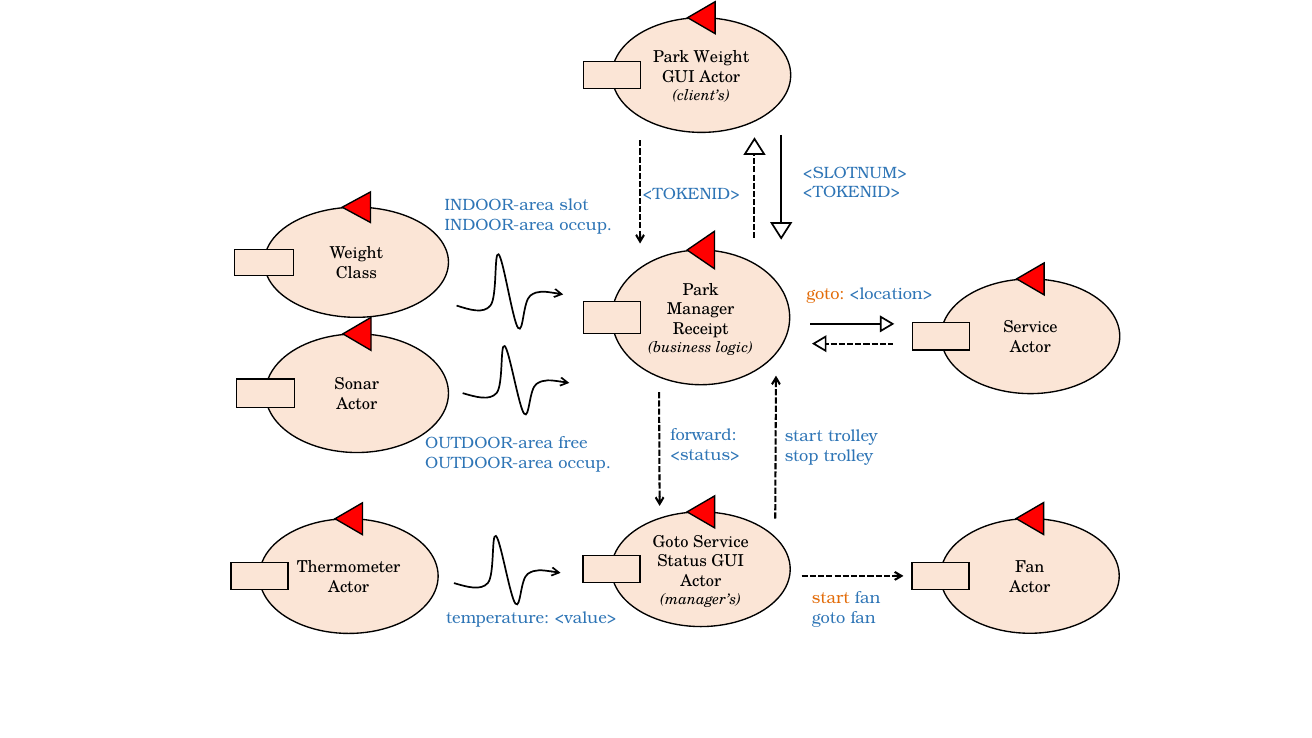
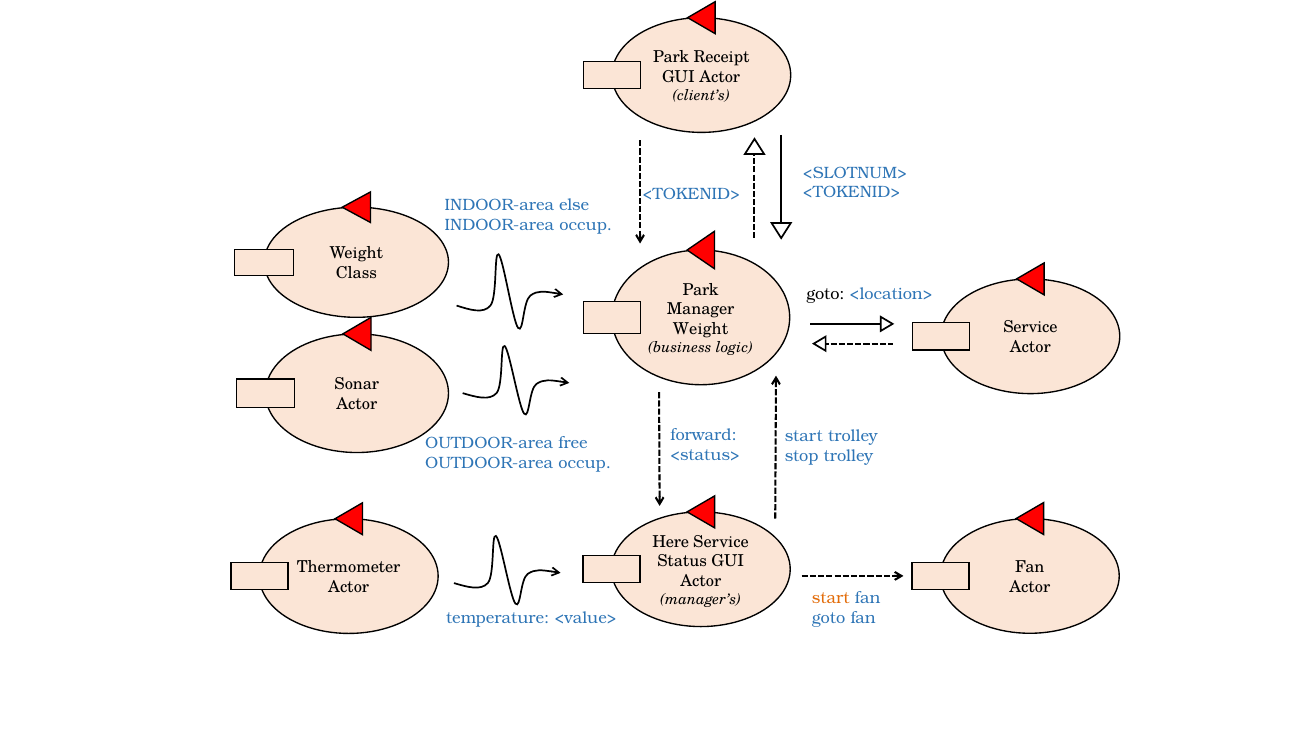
Park Weight: Weight -> Receipt (722, 57)
slot: slot -> else (574, 205)
goto colour: orange -> black (825, 294)
Receipt: Receipt -> Weight (701, 329)
Goto: Goto -> Here (671, 542)
